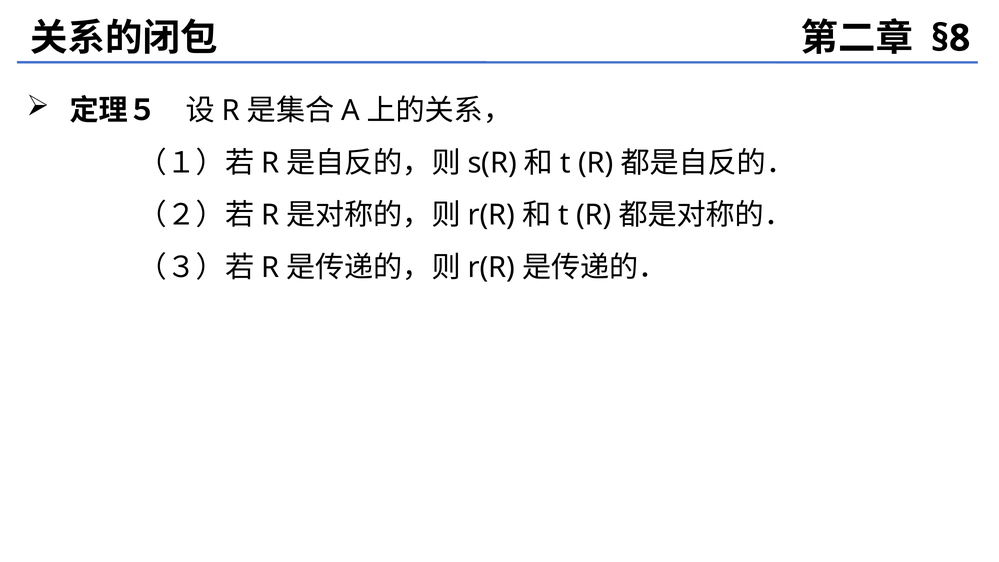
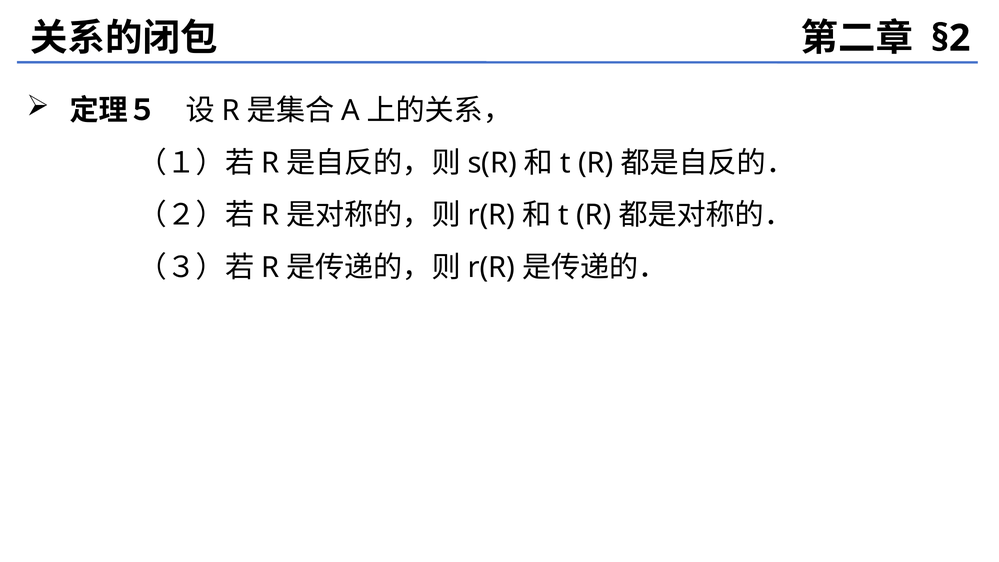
§8: §8 -> §2 (951, 38)
